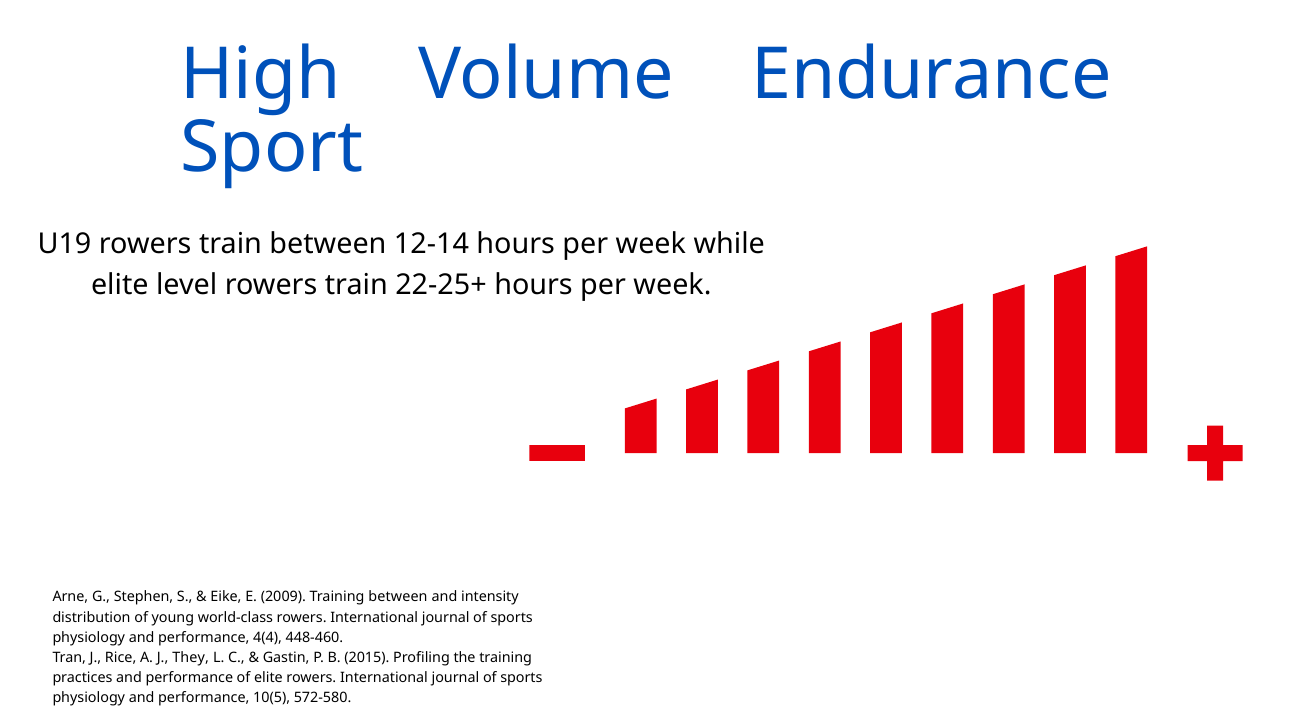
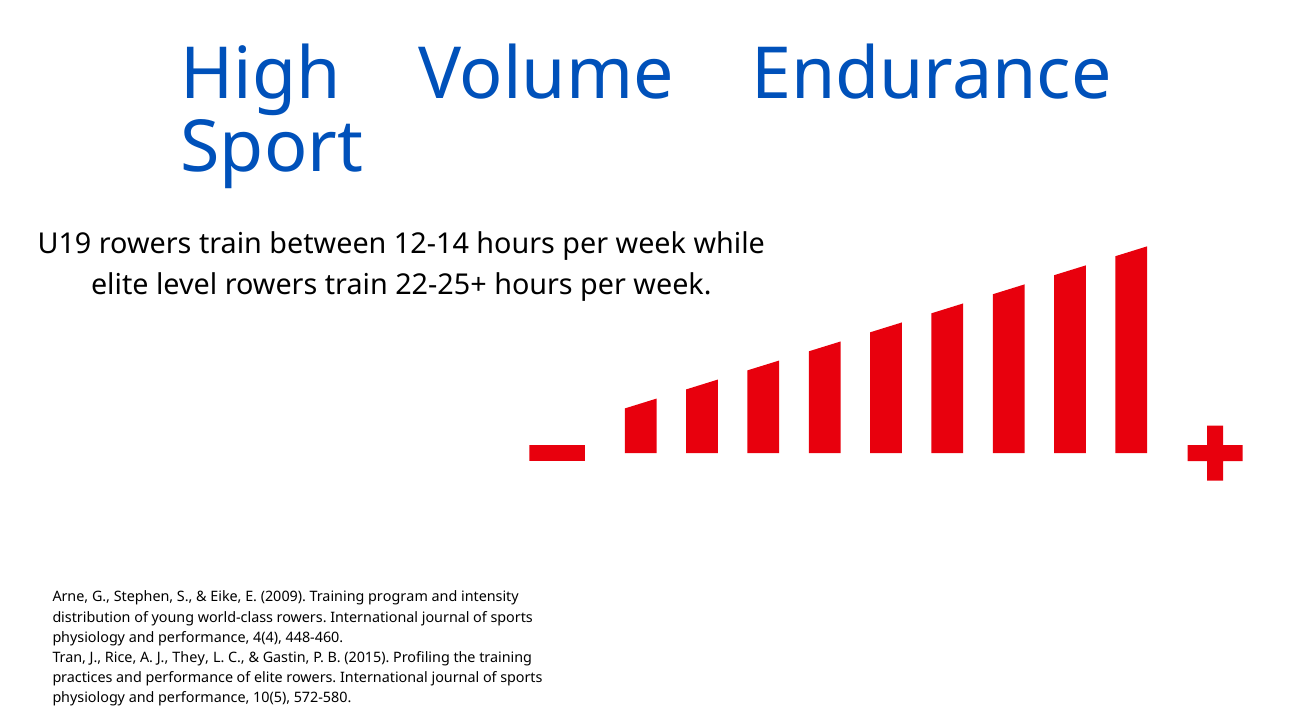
Training between: between -> program (398, 597)
